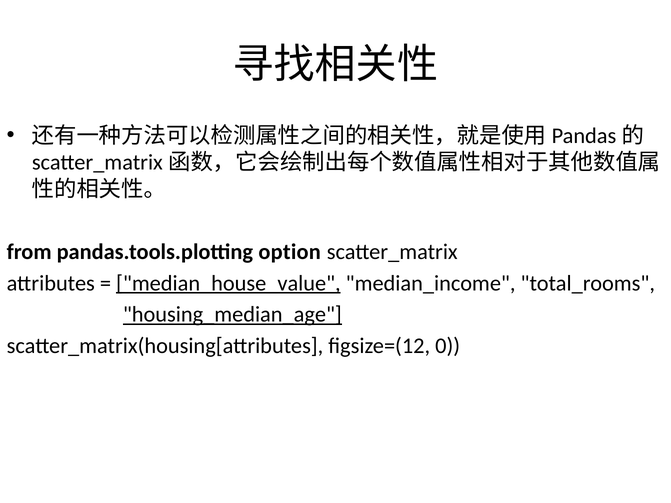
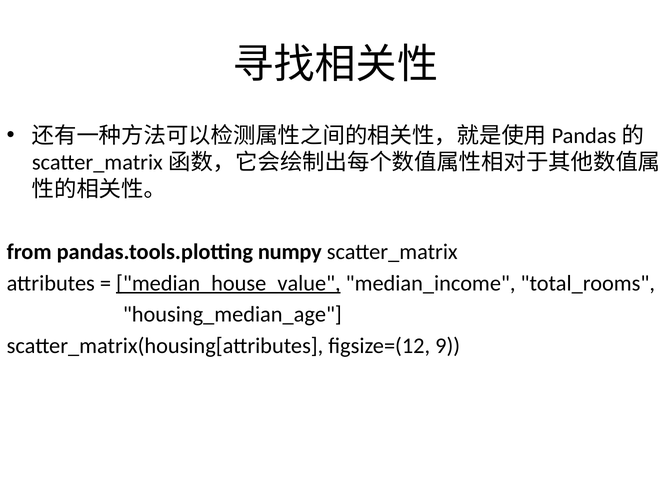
option: option -> numpy (290, 252)
housing_median_age underline: present -> none (232, 315)
0: 0 -> 9 (448, 346)
